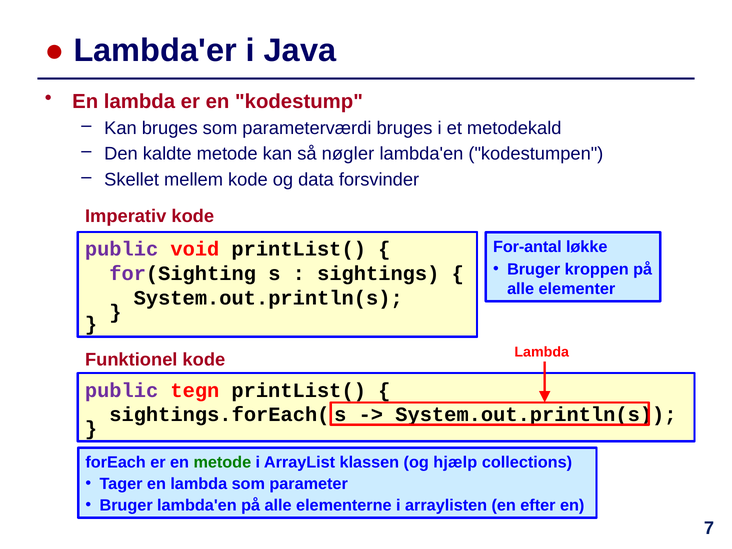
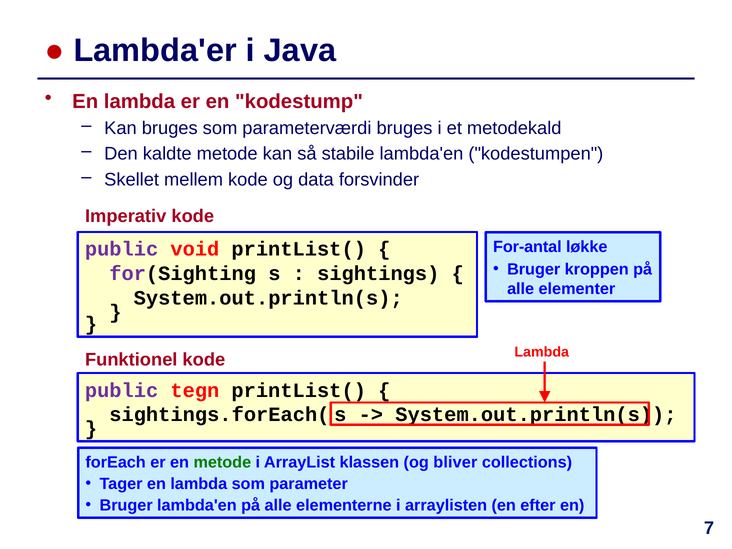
nøgler: nøgler -> stabile (348, 154)
hjælp: hjælp -> bliver (455, 462)
